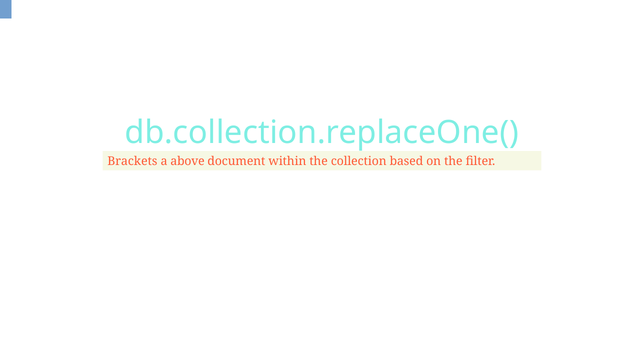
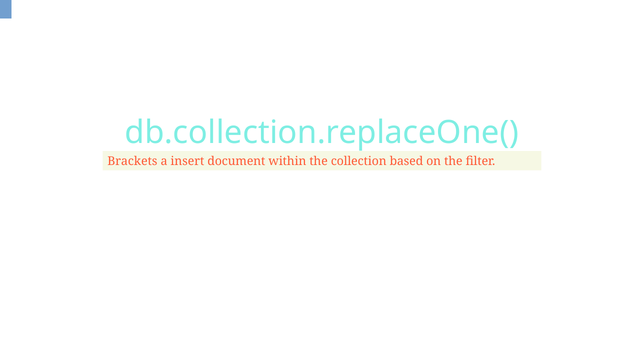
above: above -> insert (187, 162)
